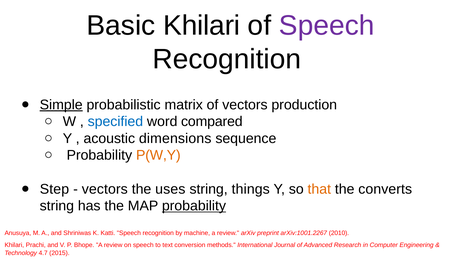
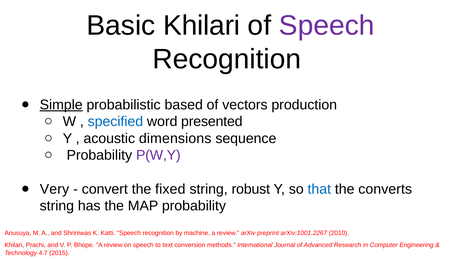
matrix: matrix -> based (184, 105)
compared: compared -> presented (212, 122)
P(W,Y colour: orange -> purple (158, 156)
Step: Step -> Very (54, 189)
vectors: vectors -> convert (105, 189)
uses: uses -> fixed (170, 189)
things: things -> robust (251, 189)
that colour: orange -> blue (319, 189)
probability underline: present -> none (194, 206)
